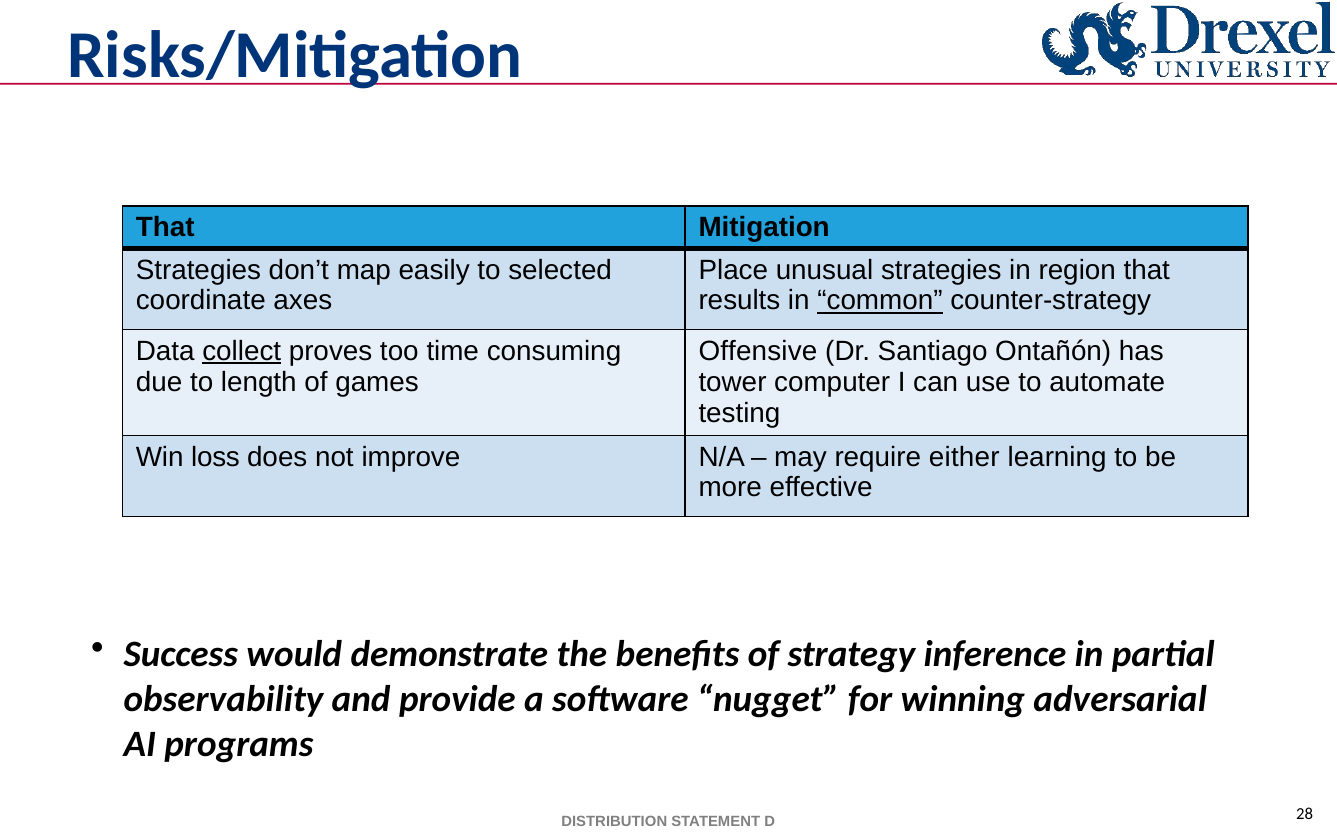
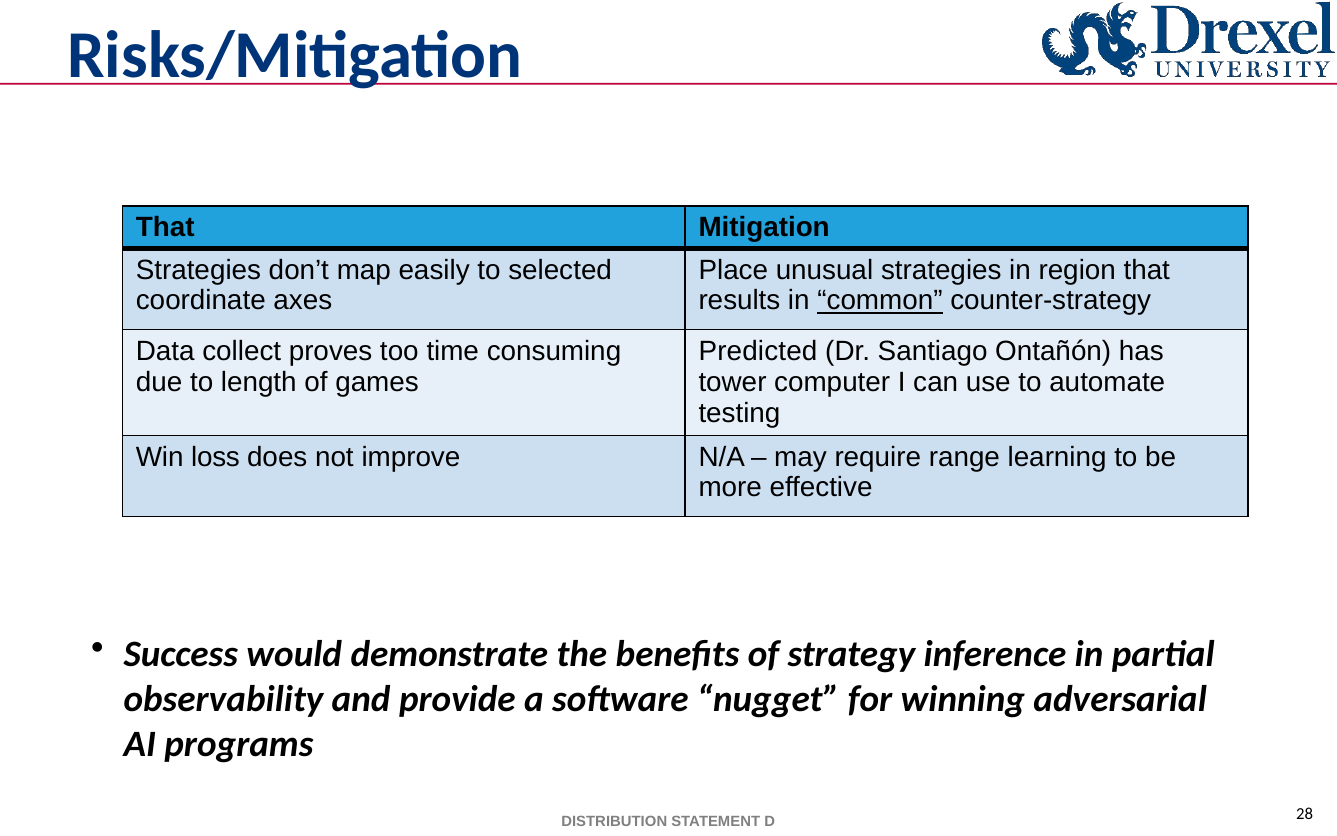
collect underline: present -> none (242, 351)
Offensive: Offensive -> Predicted (758, 351)
either: either -> range (964, 457)
